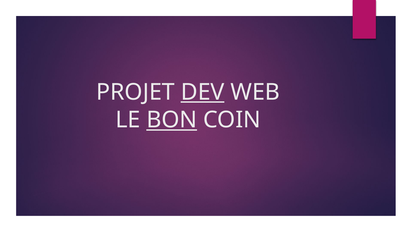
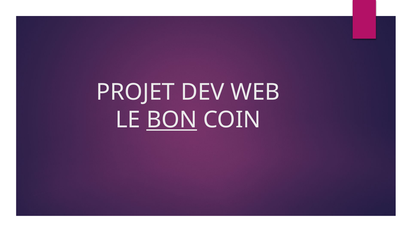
DEV underline: present -> none (203, 92)
